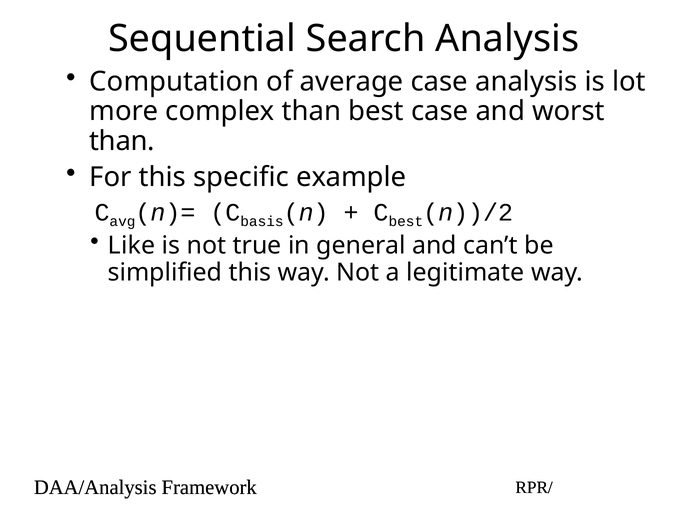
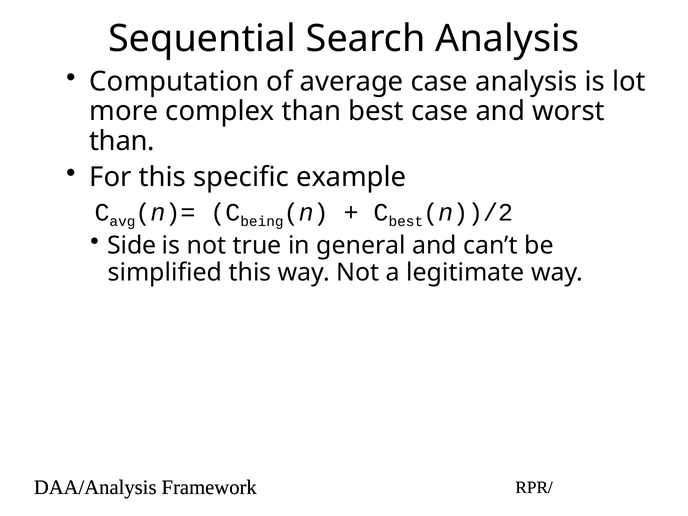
basis: basis -> being (262, 221)
Like: Like -> Side (132, 245)
